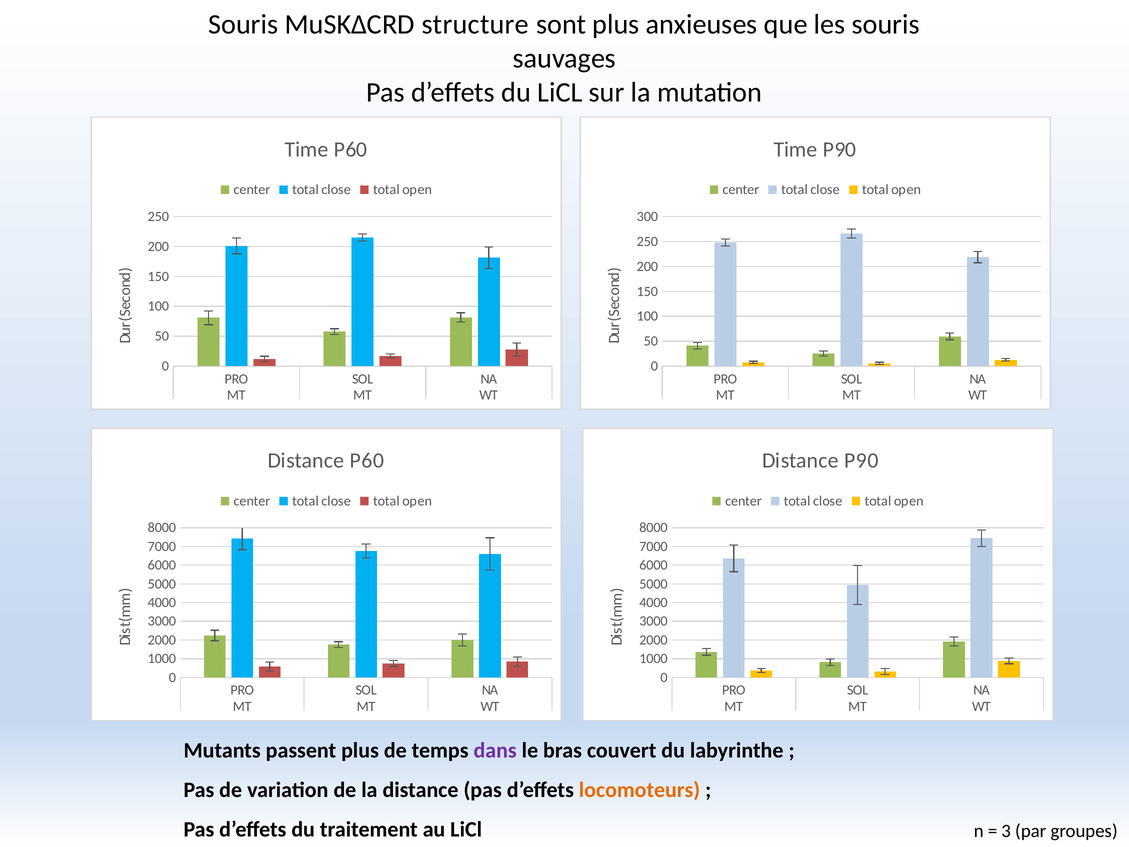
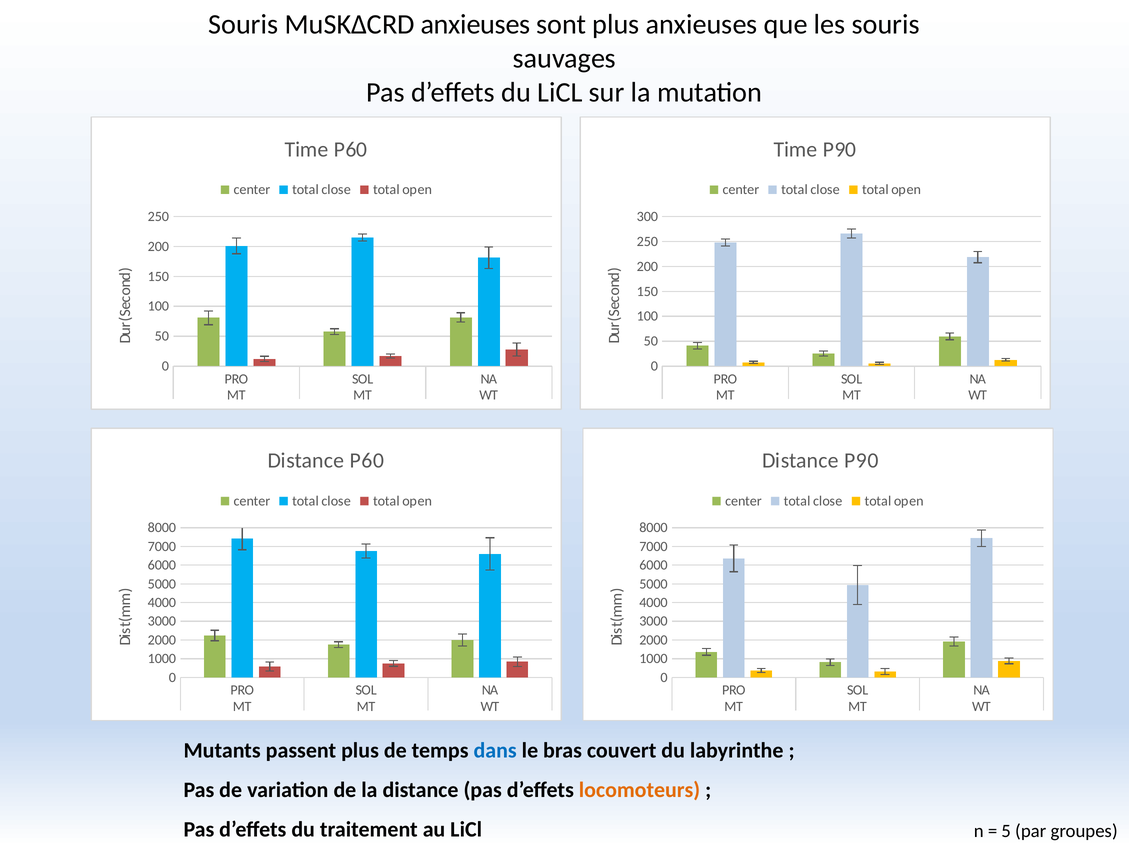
MuSKΔCRD structure: structure -> anxieuses (476, 24)
dans colour: purple -> blue (495, 750)
3: 3 -> 5 (1006, 831)
